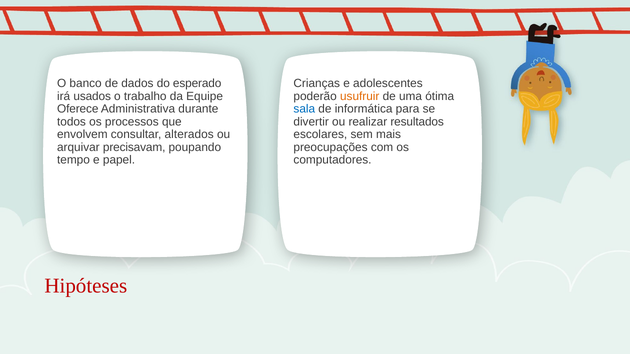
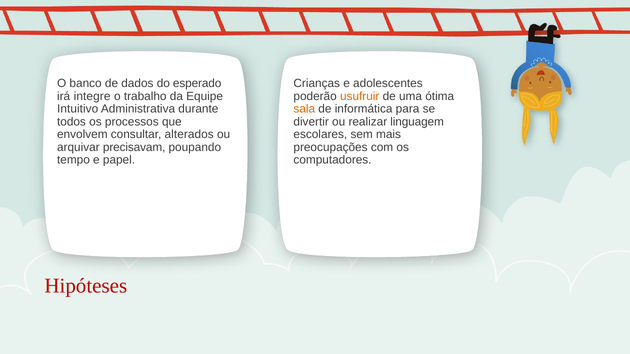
usados: usados -> integre (92, 96)
Oferece: Oferece -> Intuitivo (78, 109)
sala colour: blue -> orange (304, 109)
resultados: resultados -> linguagem (417, 122)
